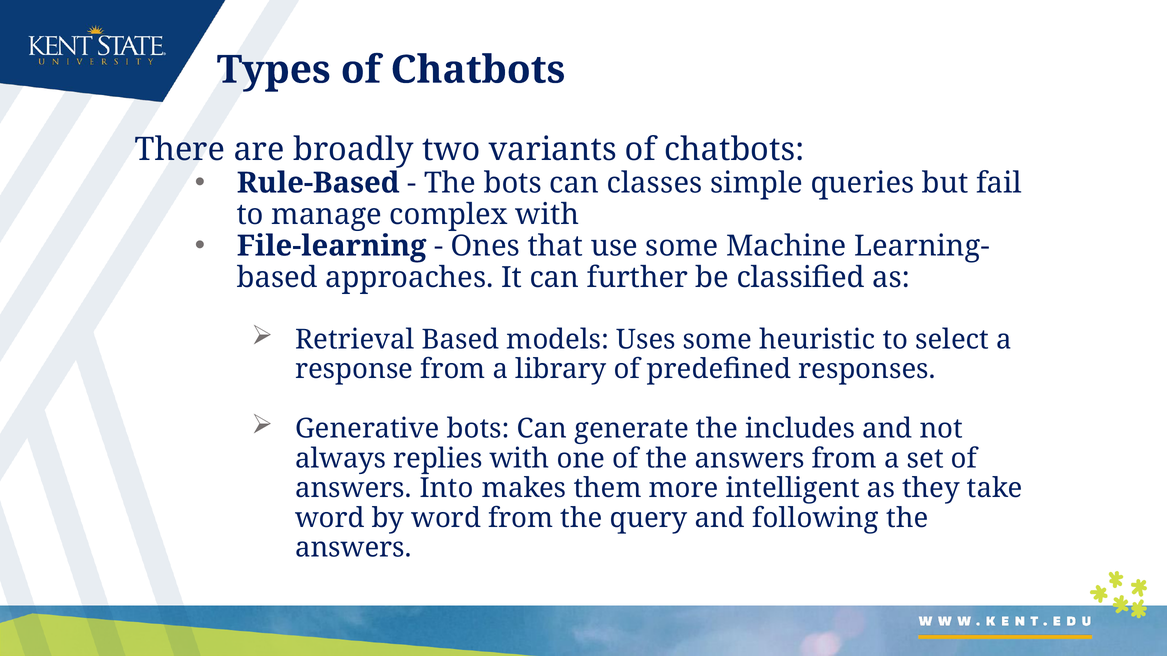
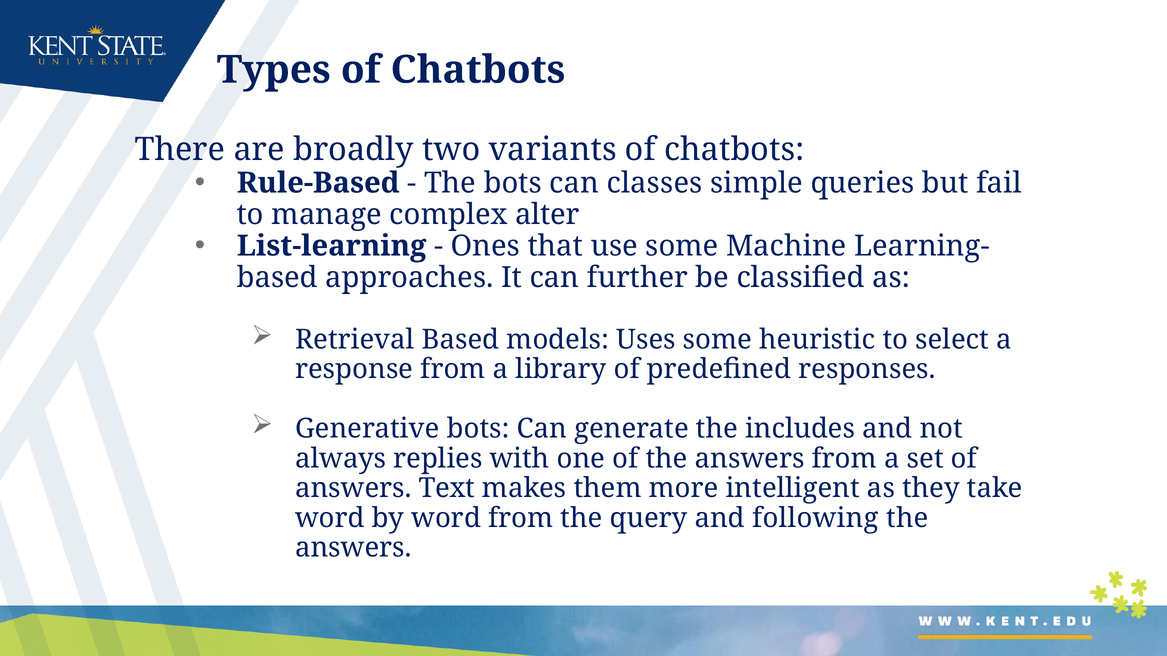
complex with: with -> alter (547, 215)
File-learning: File-learning -> List-learning (332, 246)
Into: Into -> Text (447, 489)
